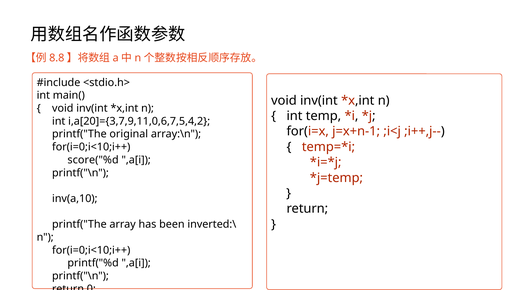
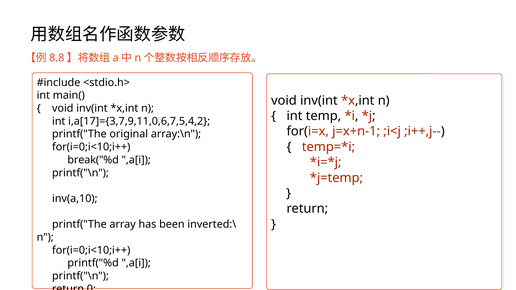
i,a[20]={3,7,9,11,0,6,7,5,4,2: i,a[20]={3,7,9,11,0,6,7,5,4,2 -> i,a[17]={3,7,9,11,0,6,7,5,4,2 (139, 121)
score("%d: score("%d -> break("%d (93, 160)
